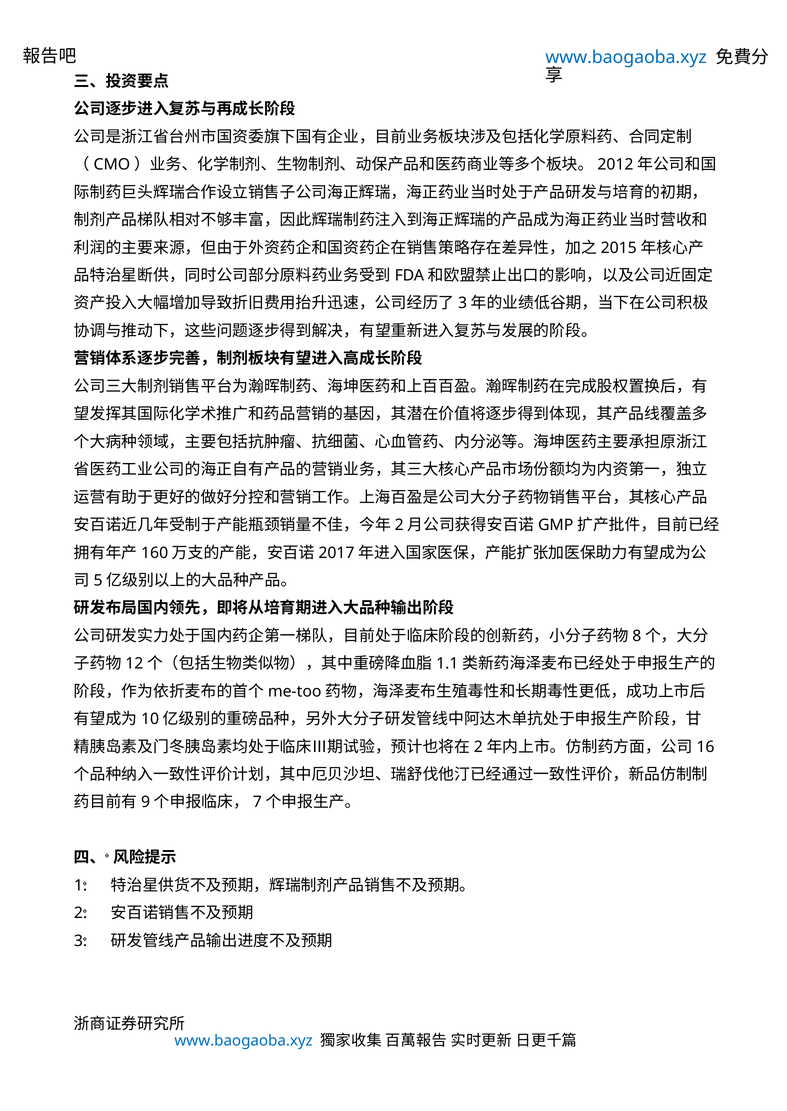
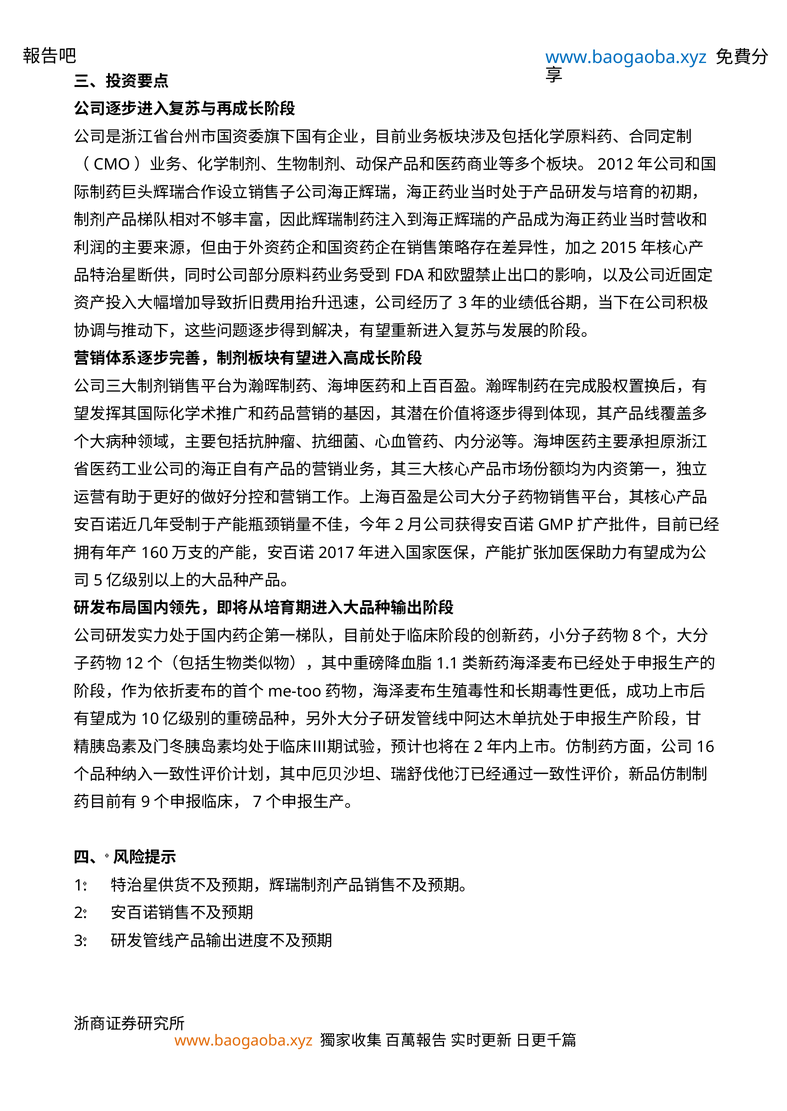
www.baogaoba.xyz colour: blue -> orange (244, 1042)
